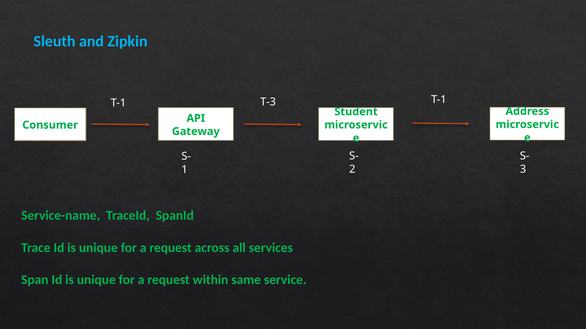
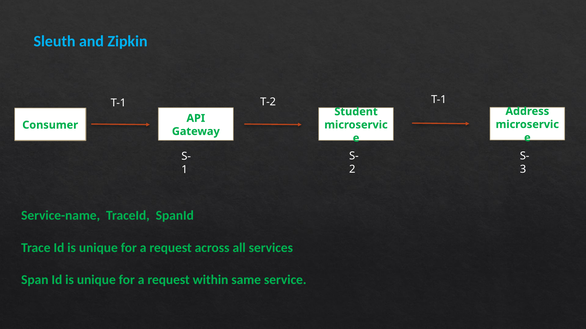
T-3: T-3 -> T-2 (268, 102)
